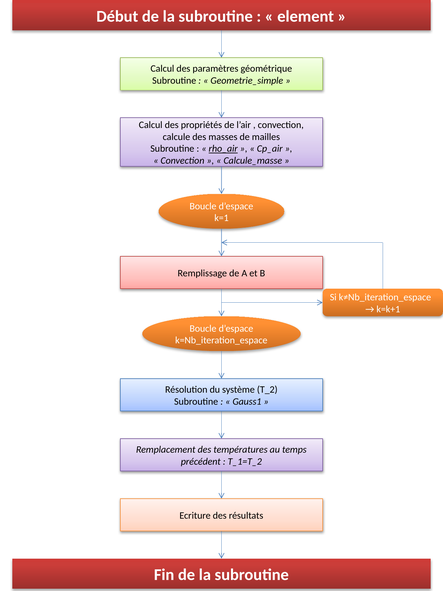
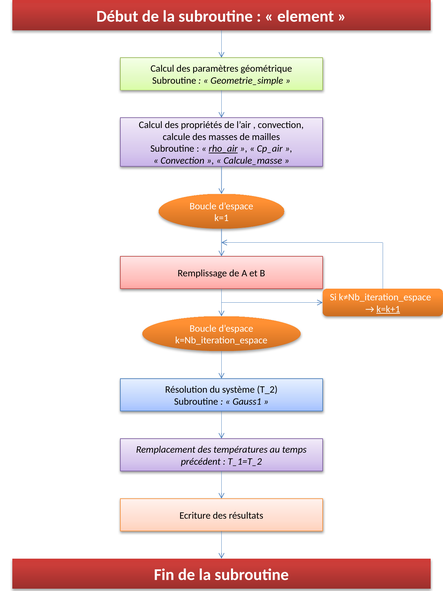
k=k+1 underline: none -> present (388, 309)
